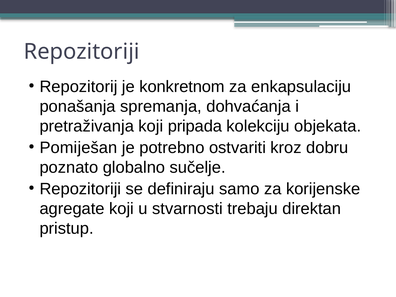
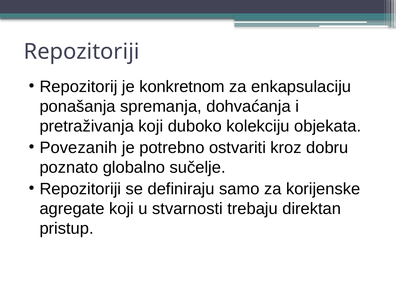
pripada: pripada -> duboko (195, 126)
Pomiješan: Pomiješan -> Povezanih (78, 148)
